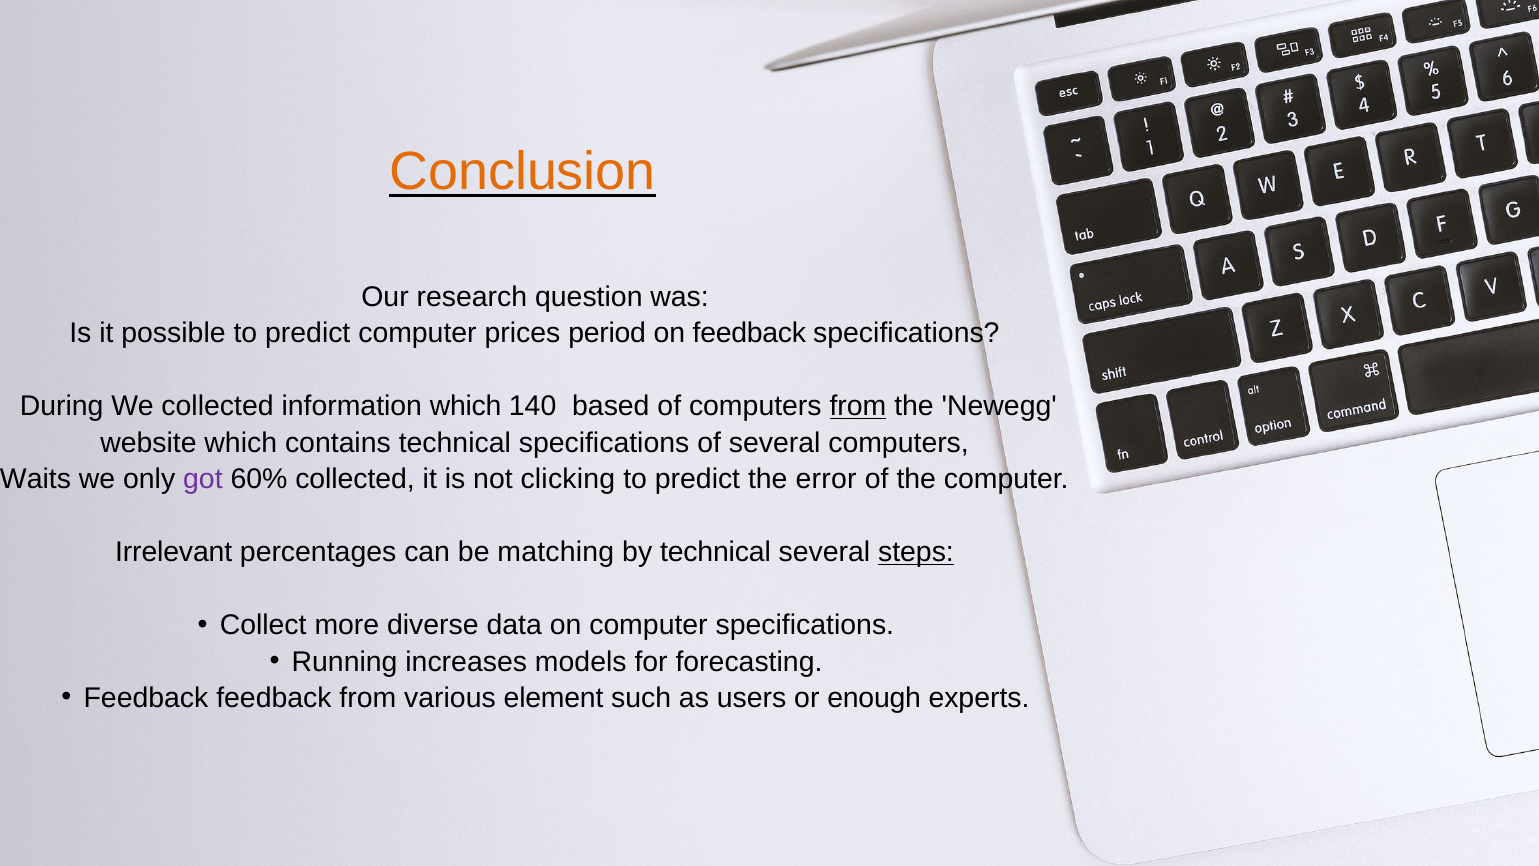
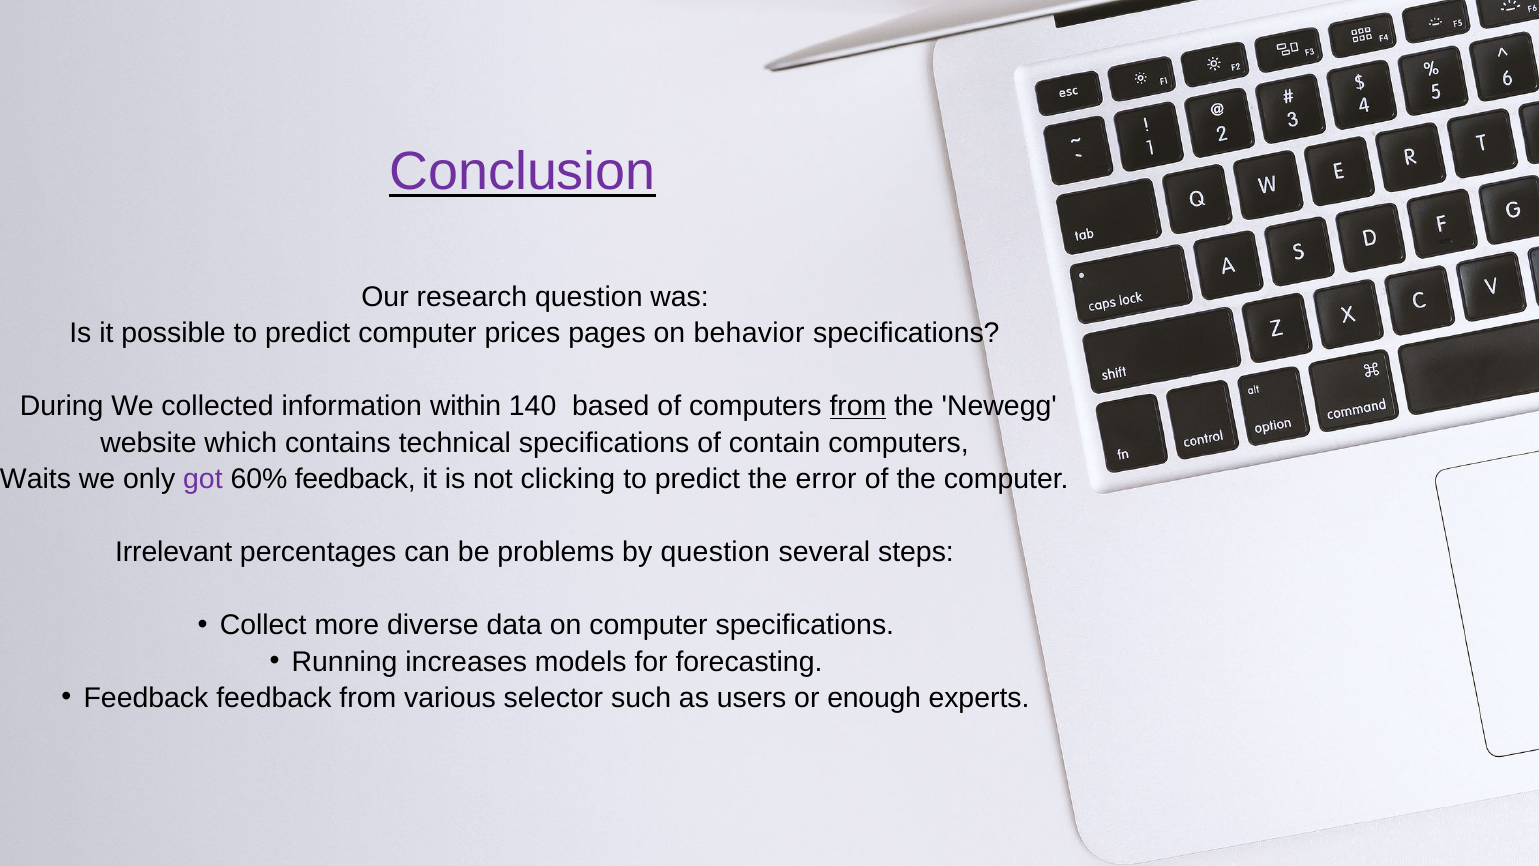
Conclusion colour: orange -> purple (523, 172)
period: period -> pages (607, 333)
on feedback: feedback -> behavior (749, 333)
information which: which -> within (466, 406)
of several: several -> contain (775, 443)
60% collected: collected -> feedback (355, 479)
matching: matching -> problems (556, 552)
by technical: technical -> question (715, 552)
steps underline: present -> none (916, 552)
element: element -> selector (553, 698)
